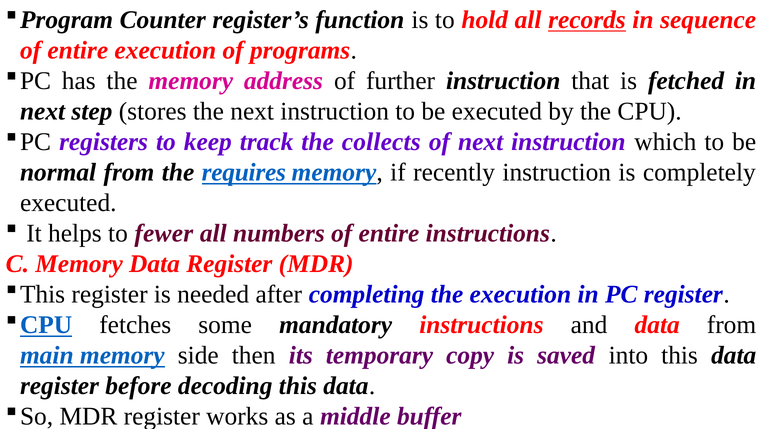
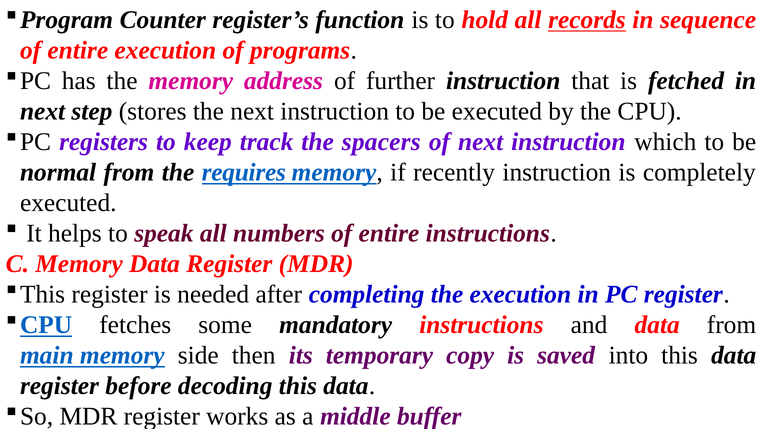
collects: collects -> spacers (381, 142)
fewer: fewer -> speak (164, 233)
